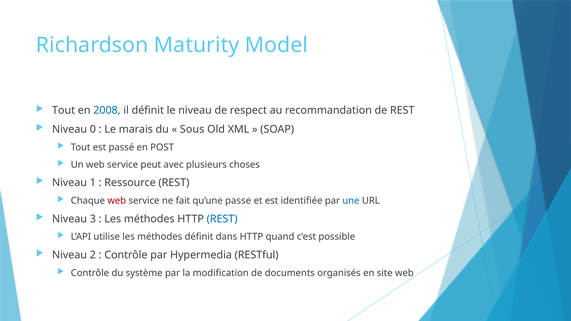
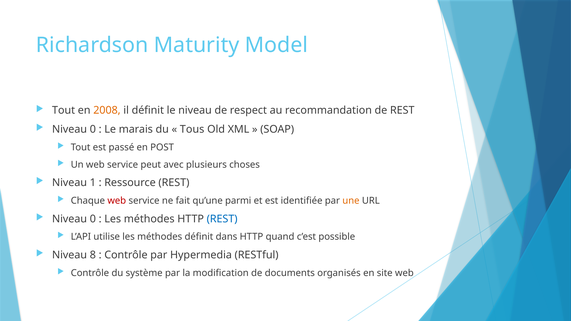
2008 colour: blue -> orange (107, 111)
Sous: Sous -> Tous (192, 129)
passe: passe -> parmi (238, 201)
une colour: blue -> orange (351, 201)
3: 3 -> 0 (93, 219)
2: 2 -> 8 (93, 255)
